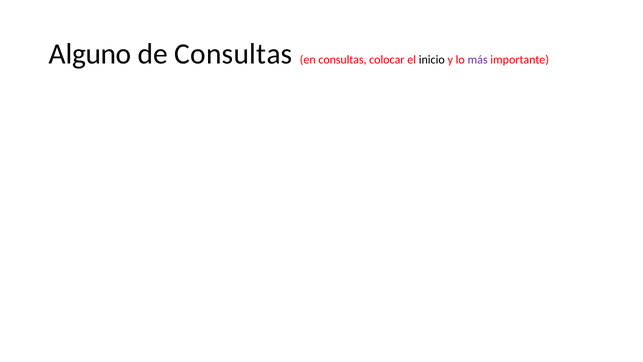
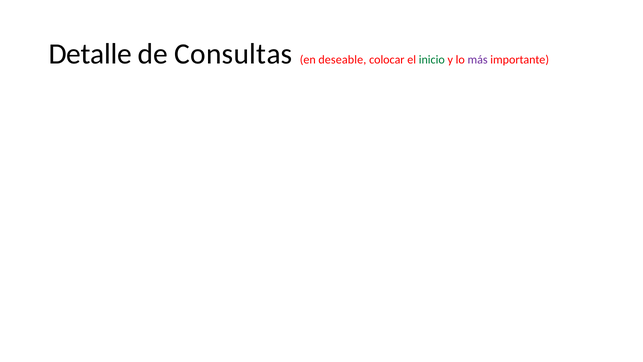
Alguno: Alguno -> Detalle (90, 54)
en consultas: consultas -> deseable (342, 60)
inicio colour: black -> green (432, 60)
